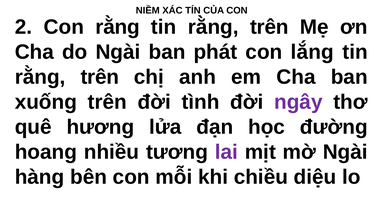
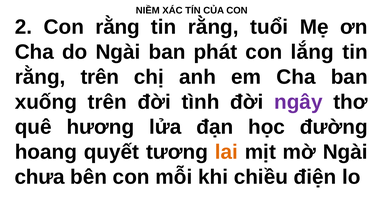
trên: trên -> tuổi (269, 27)
nhiều: nhiều -> quyết (111, 152)
lai colour: purple -> orange (226, 152)
hàng: hàng -> chưa (40, 176)
diệu: diệu -> điện (315, 176)
